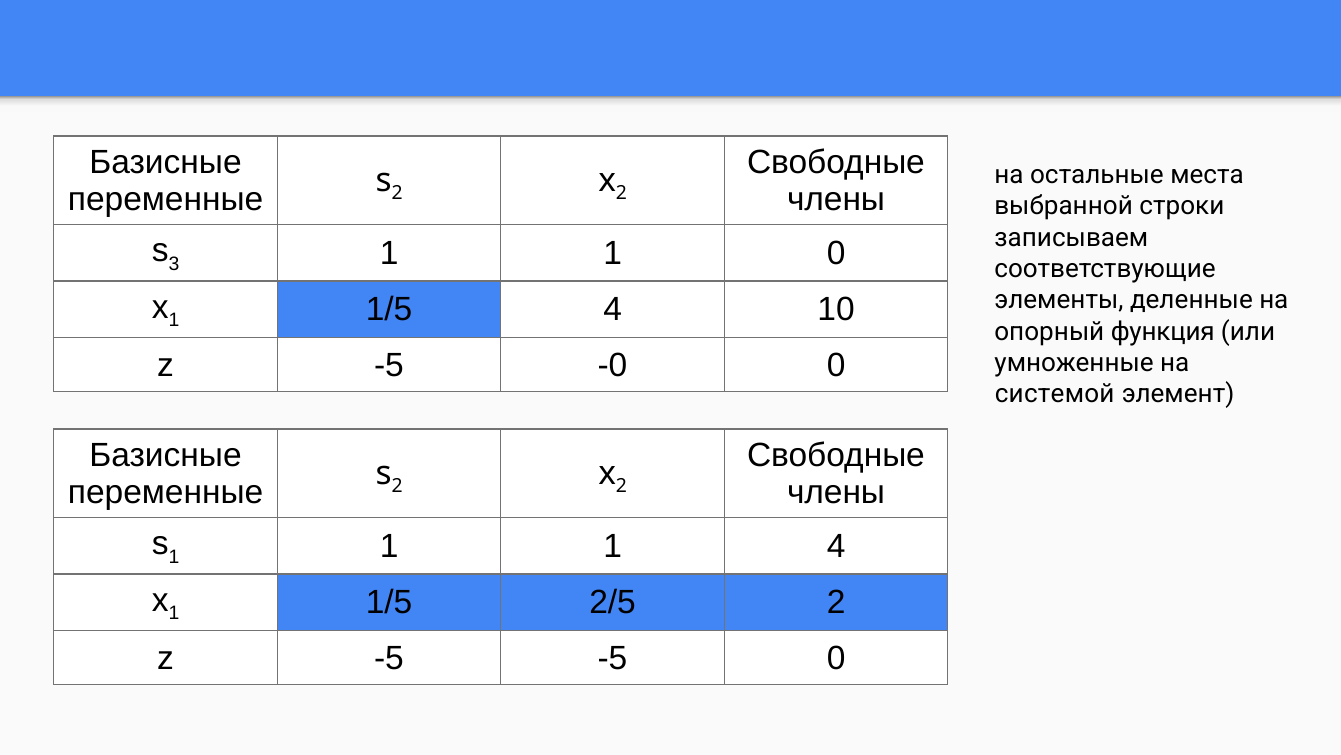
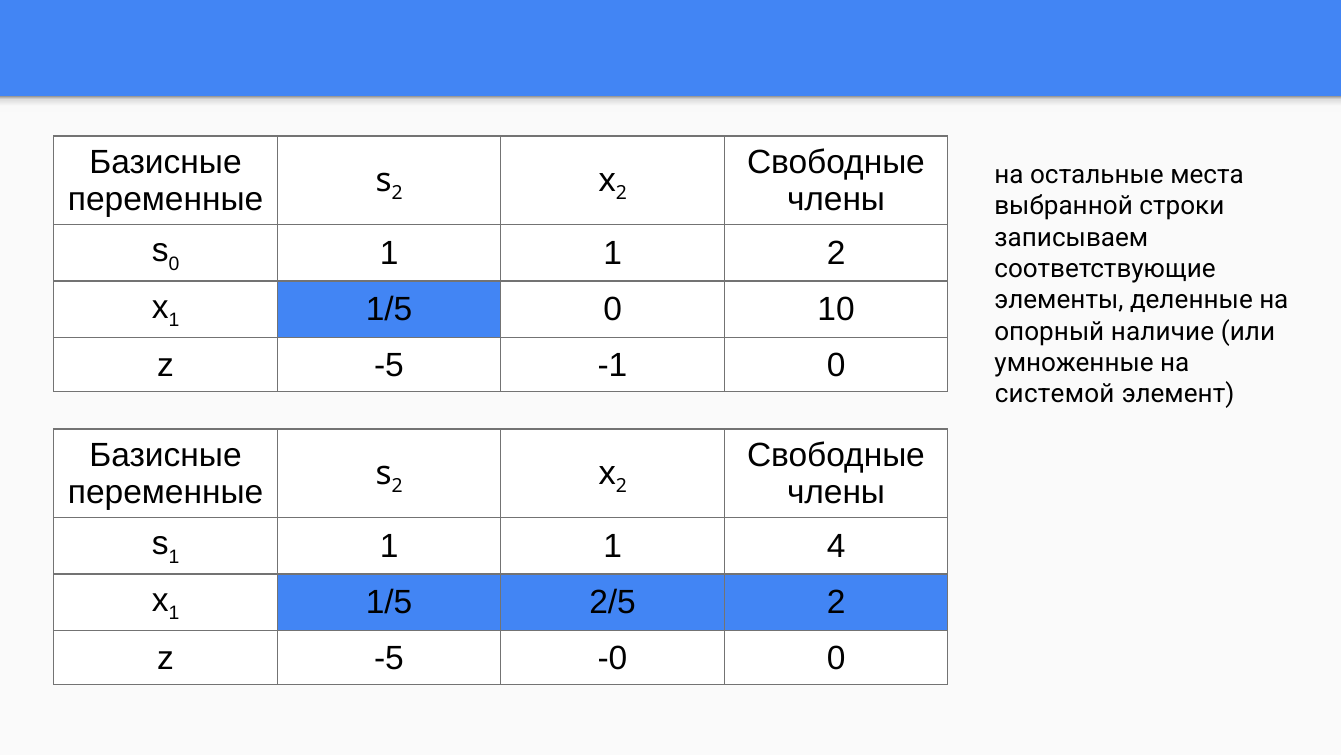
3: 3 -> 0 (174, 263)
1 0: 0 -> 2 (836, 253)
1/5 4: 4 -> 0 (613, 309)
функция: функция -> наличие (1163, 331)
-0: -0 -> -1 (613, 365)
-5 -5: -5 -> -0 (613, 657)
